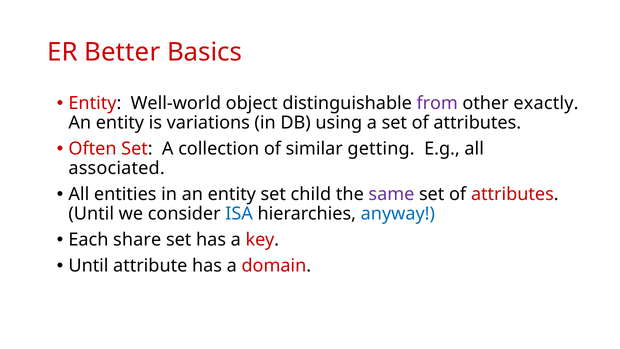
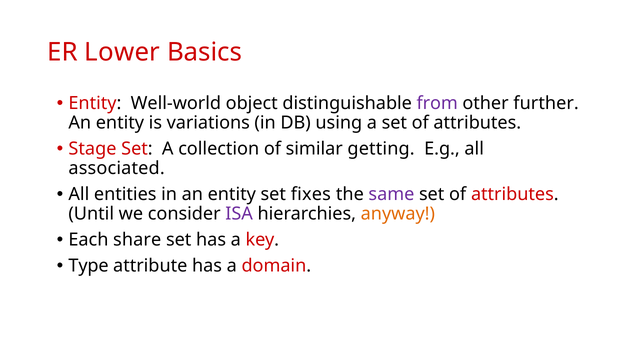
Better: Better -> Lower (122, 52)
exactly: exactly -> further (546, 103)
Often: Often -> Stage (92, 149)
child: child -> fixes (311, 194)
ISA colour: blue -> purple (239, 214)
anyway colour: blue -> orange (398, 214)
Until: Until -> Type (89, 266)
